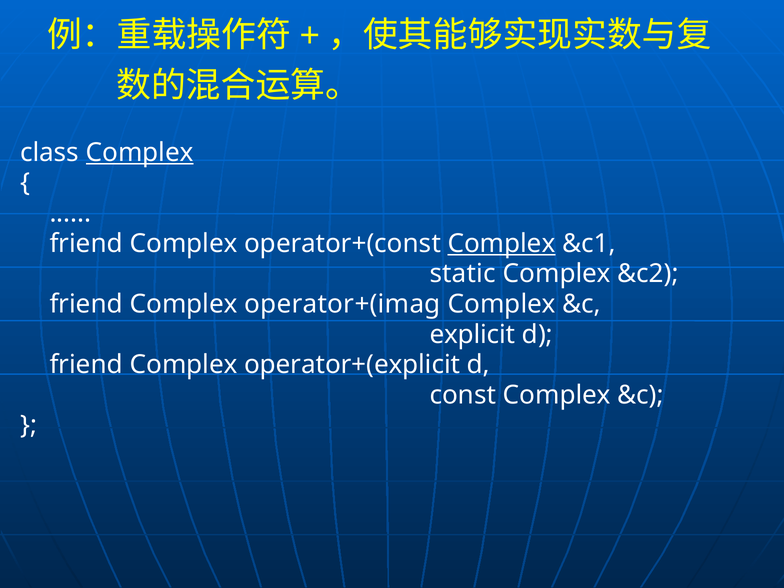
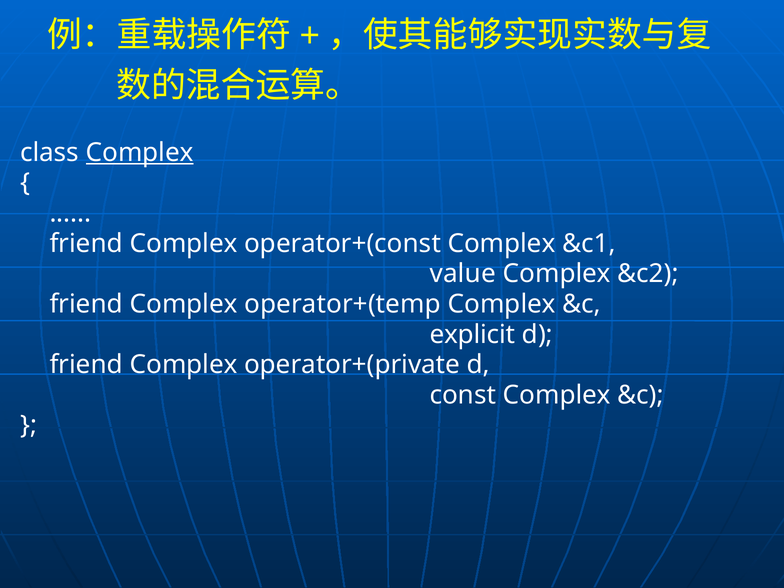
Complex underline: present -> none (502, 243)
static: static -> value (463, 274)
operator+(imag: operator+(imag -> operator+(temp (343, 304)
operator+(explicit: operator+(explicit -> operator+(private (352, 365)
